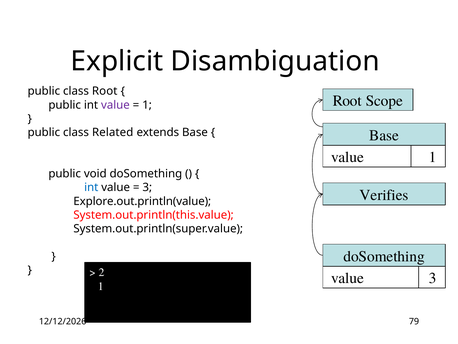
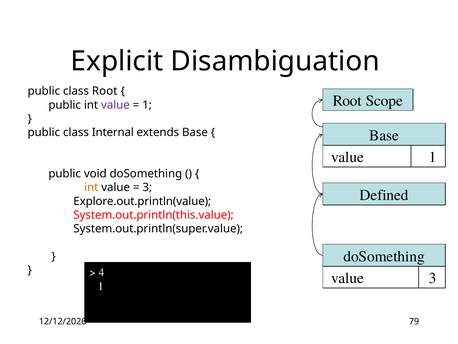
Related: Related -> Internal (113, 132)
int colour: blue -> orange (91, 187)
Verifies: Verifies -> Defined (384, 195)
2: 2 -> 4 (101, 272)
